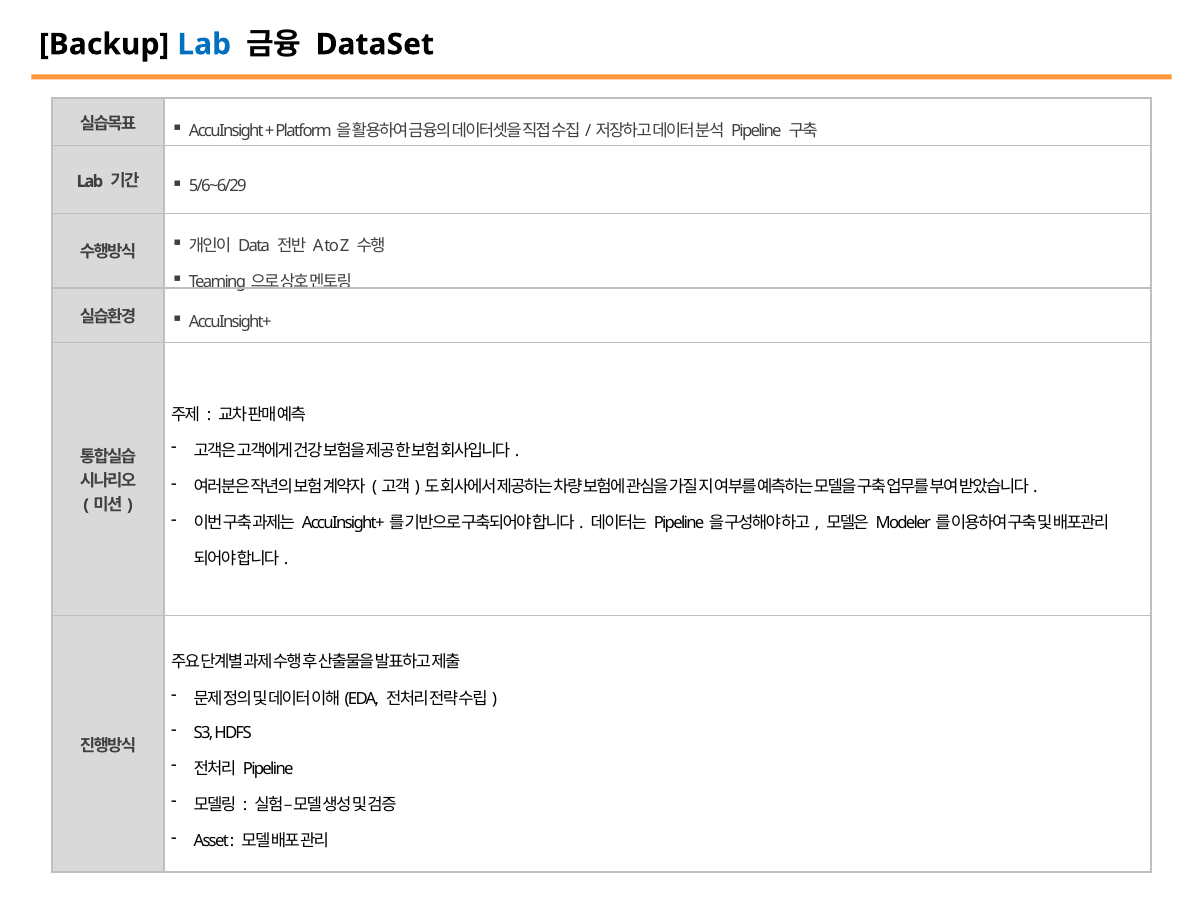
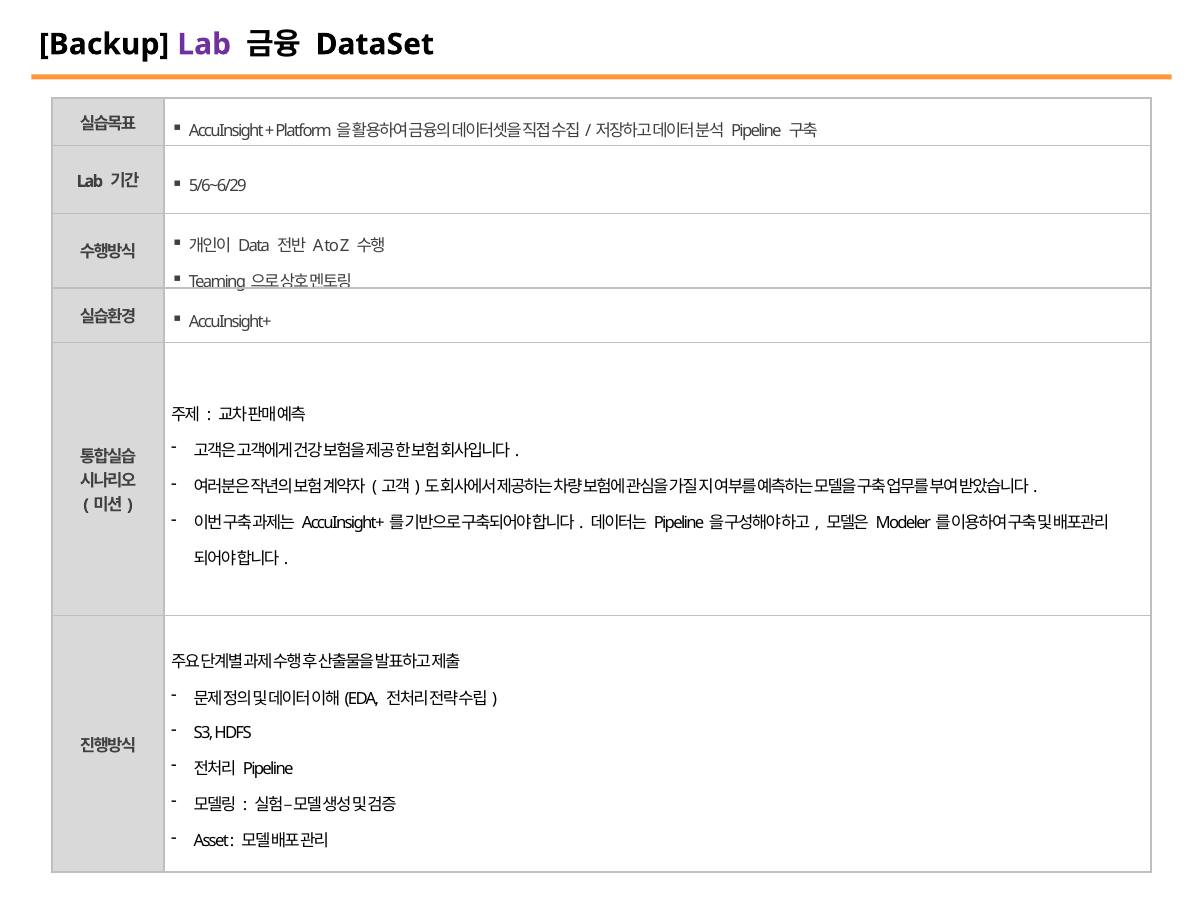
Lab colour: blue -> purple (204, 44)
